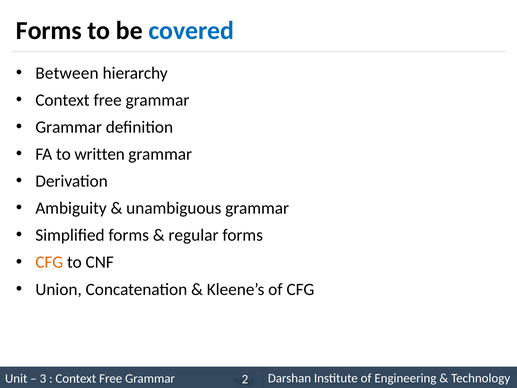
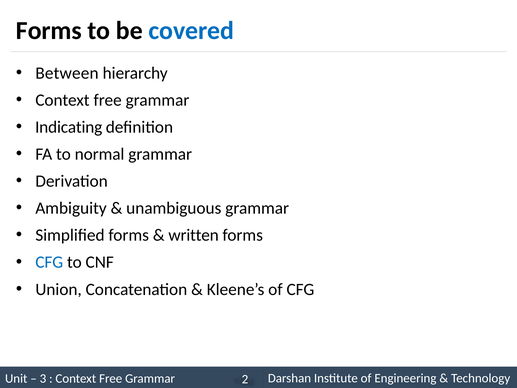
Grammar: Grammar -> Indicating (69, 127)
written: written -> normal (100, 154)
regular: regular -> written (194, 235)
CFG colour: orange -> blue (49, 262)
